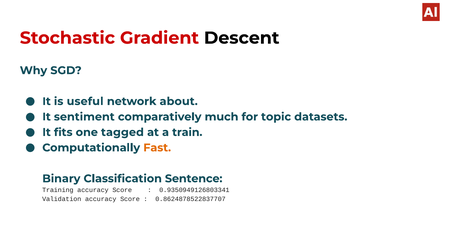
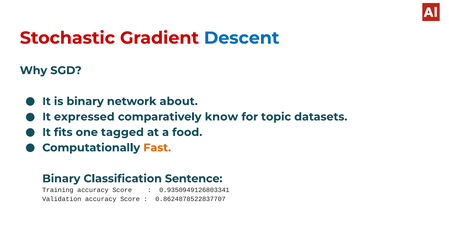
Descent colour: black -> blue (242, 38)
is useful: useful -> binary (85, 102)
sentiment: sentiment -> expressed (84, 117)
much: much -> know (221, 117)
train: train -> food (187, 133)
